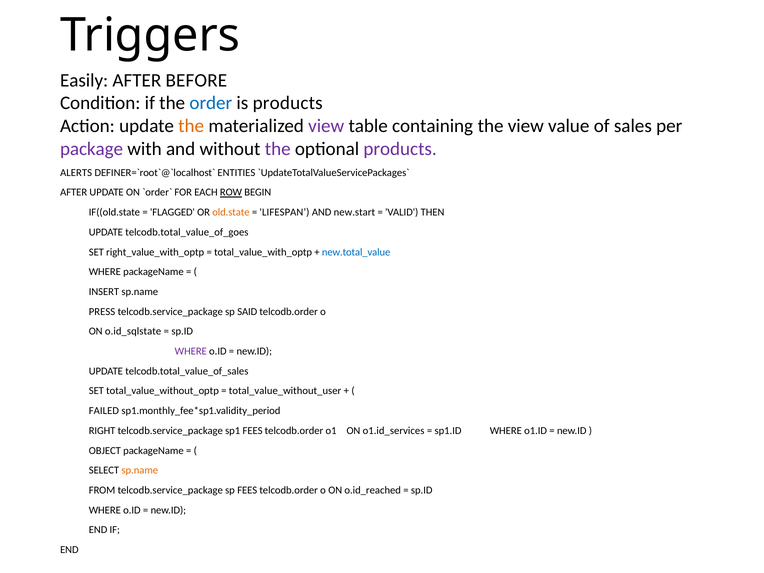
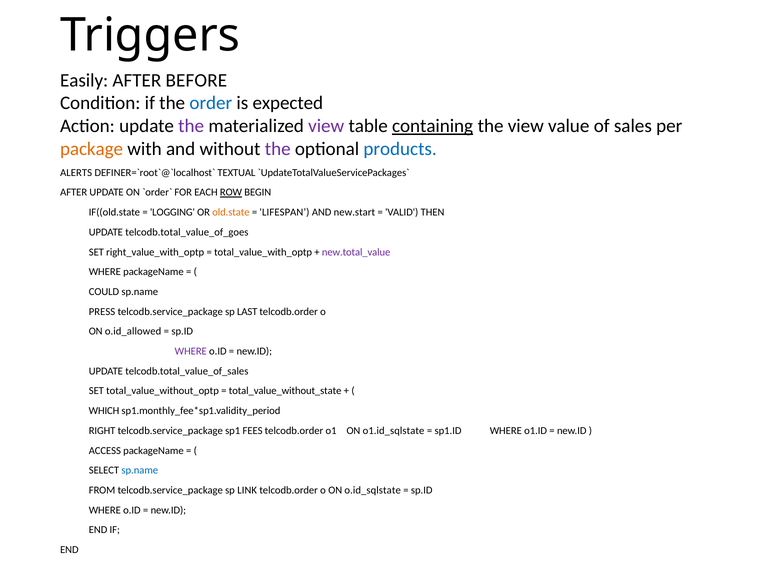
is products: products -> expected (288, 103)
the colour: orange -> purple (191, 126)
containing underline: none -> present (433, 126)
package colour: purple -> orange (92, 149)
products colour: purple -> blue (400, 149)
ENTITIES: ENTITIES -> TEXTUAL (236, 173)
FLAGGED: FLAGGED -> LOGGING (172, 212)
new.total_value colour: blue -> purple (356, 252)
INSERT: INSERT -> COULD (104, 292)
SAID: SAID -> LAST (247, 312)
o.id_sqlstate: o.id_sqlstate -> o.id_allowed (133, 331)
total_value_without_user: total_value_without_user -> total_value_without_state (285, 391)
FAILED: FAILED -> WHICH (104, 411)
o1.id_services: o1.id_services -> o1.id_sqlstate (394, 431)
OBJECT: OBJECT -> ACCESS (105, 451)
sp.name colour: orange -> blue (140, 470)
sp FEES: FEES -> LINK (247, 490)
o.id_reached: o.id_reached -> o.id_sqlstate (373, 490)
